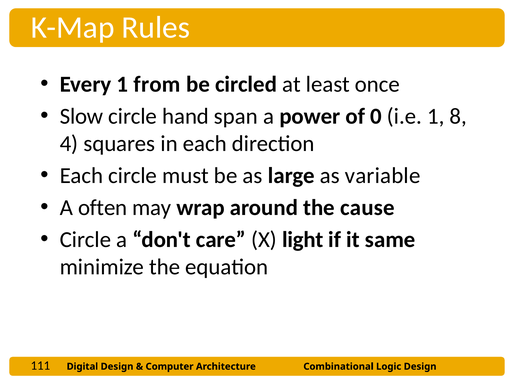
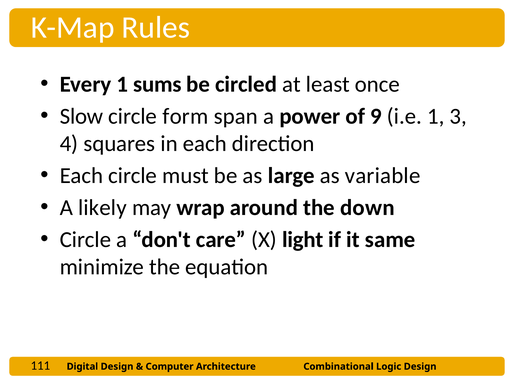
from: from -> sums (157, 84)
hand: hand -> form (185, 116)
0: 0 -> 9 (376, 116)
8: 8 -> 3 (458, 116)
often: often -> likely (102, 208)
cause: cause -> down (367, 208)
